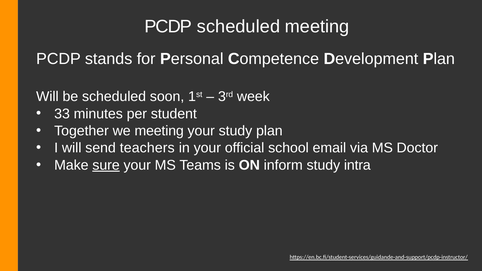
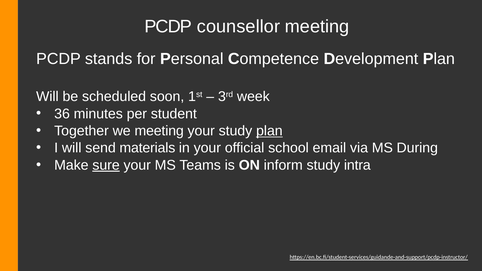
PCDP scheduled: scheduled -> counsellor (239, 27)
33: 33 -> 36 (62, 114)
plan underline: none -> present (269, 131)
teachers: teachers -> materials (147, 148)
Doctor: Doctor -> During (417, 148)
